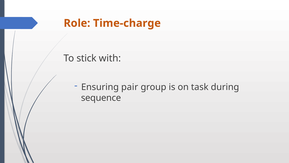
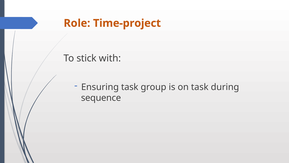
Time-charge: Time-charge -> Time-project (127, 23)
Ensuring pair: pair -> task (130, 87)
